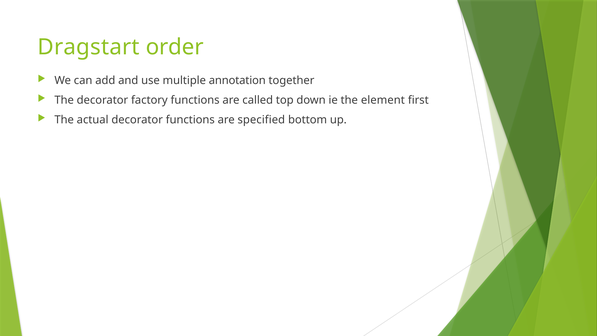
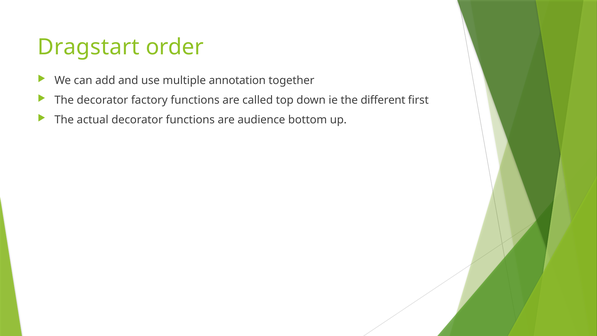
element: element -> different (383, 100)
specified: specified -> audience (261, 120)
